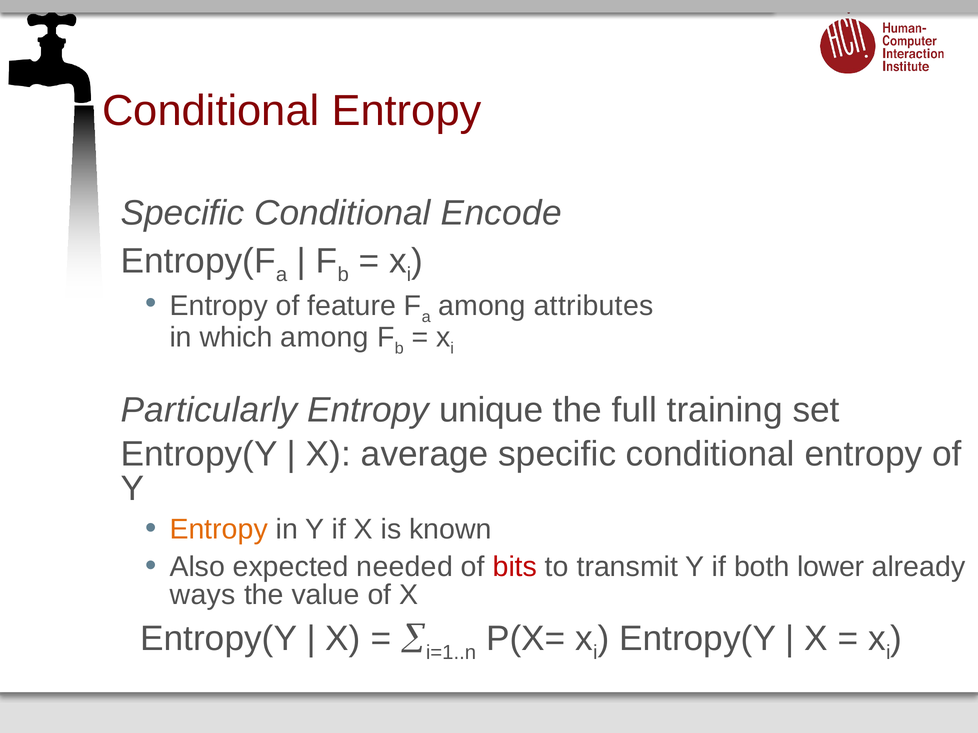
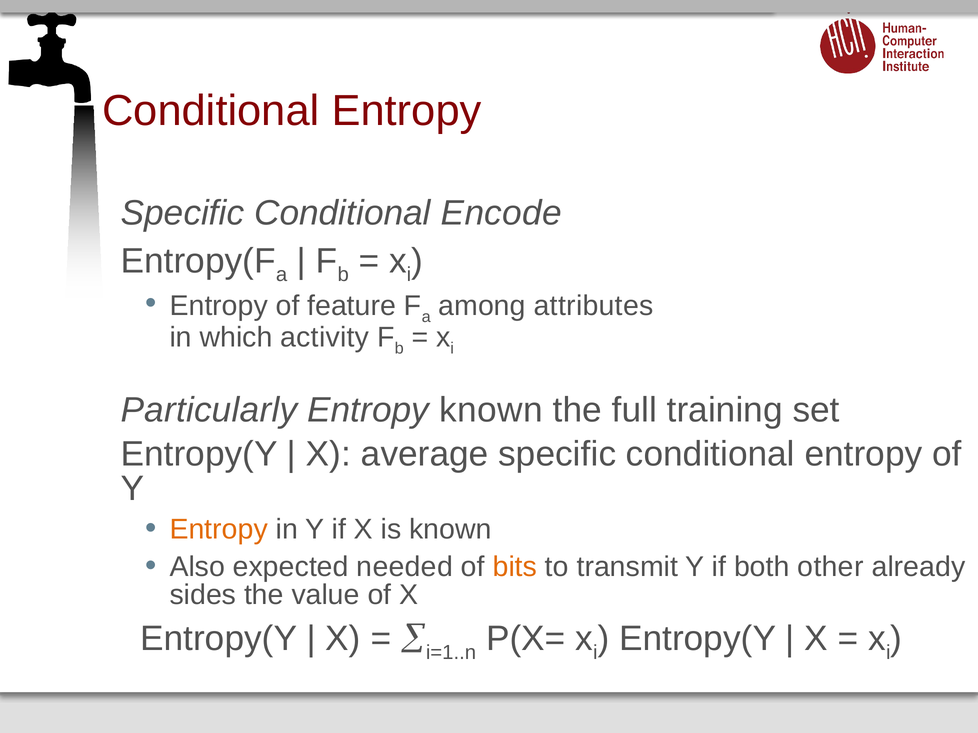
which among: among -> activity (325, 338)
Entropy unique: unique -> known (491, 410)
bits colour: red -> orange (515, 567)
lower: lower -> other (831, 567)
ways: ways -> sides (203, 595)
